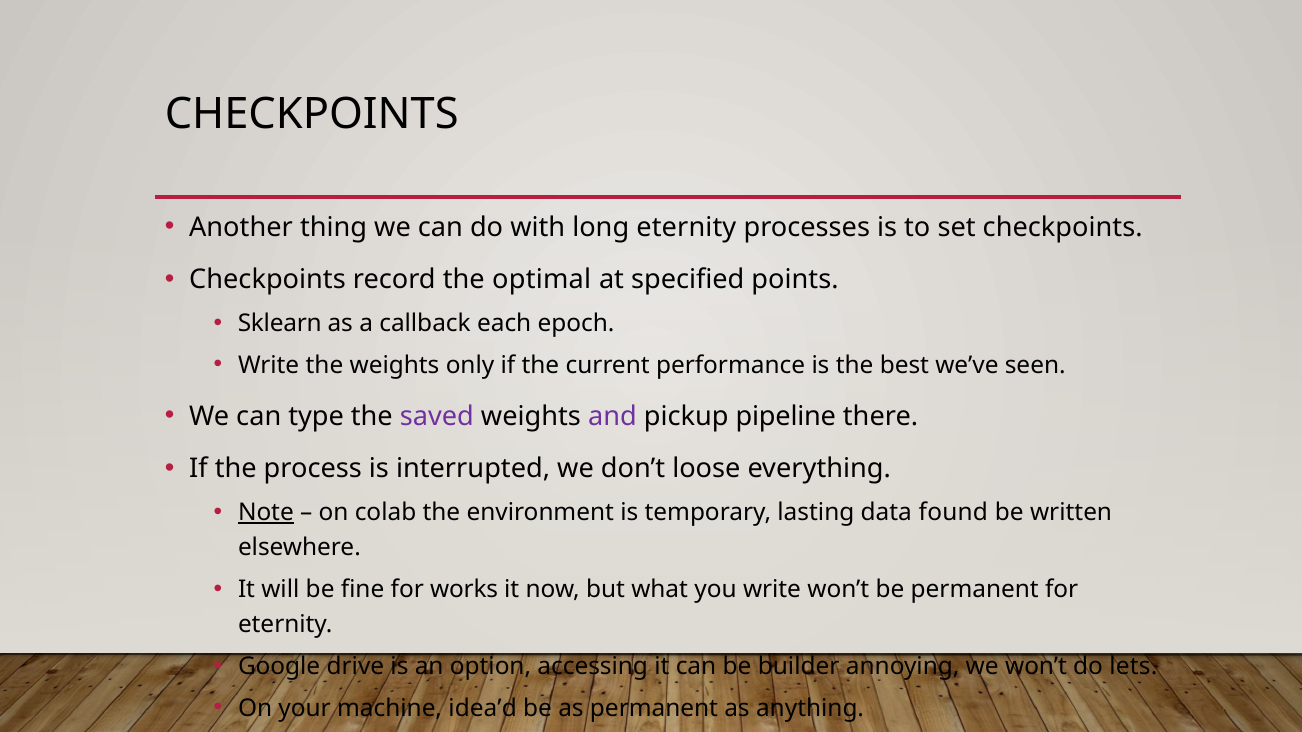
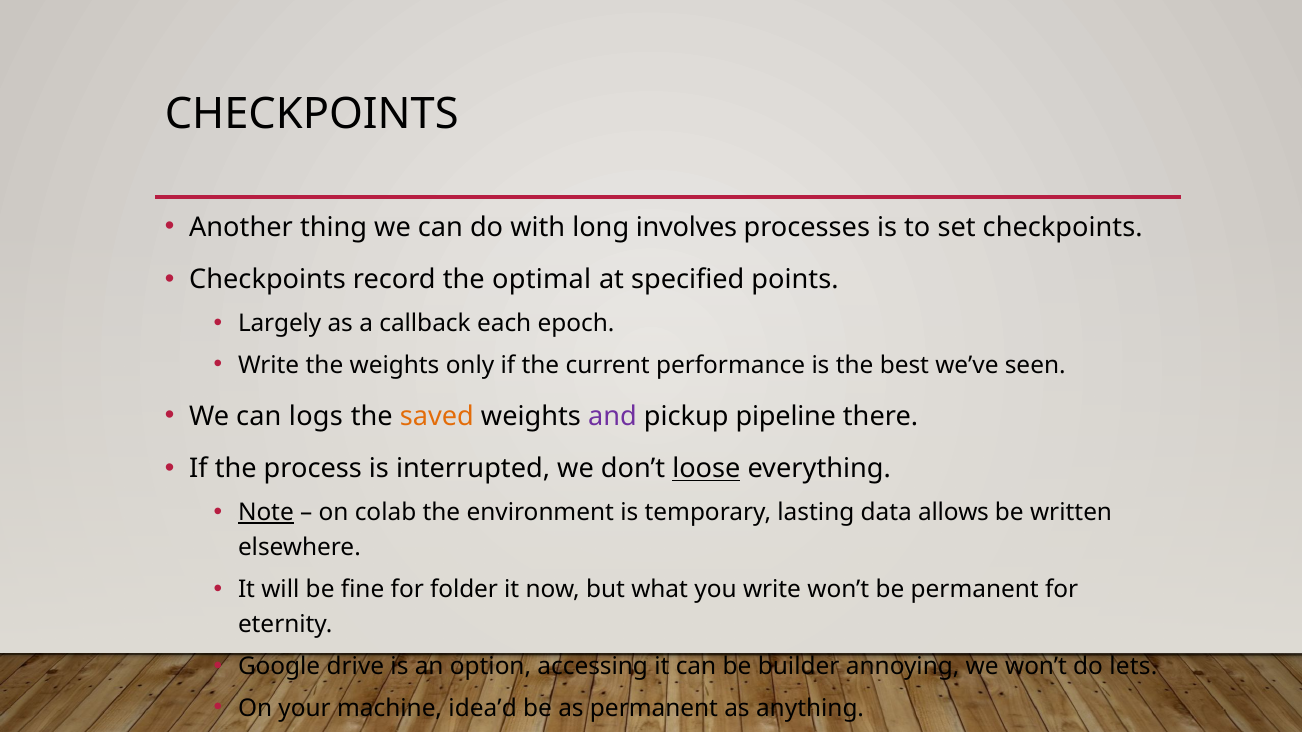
long eternity: eternity -> involves (687, 228)
Sklearn: Sklearn -> Largely (280, 323)
type: type -> logs (316, 417)
saved colour: purple -> orange (437, 417)
loose underline: none -> present (706, 469)
found: found -> allows (954, 513)
works: works -> folder (464, 590)
